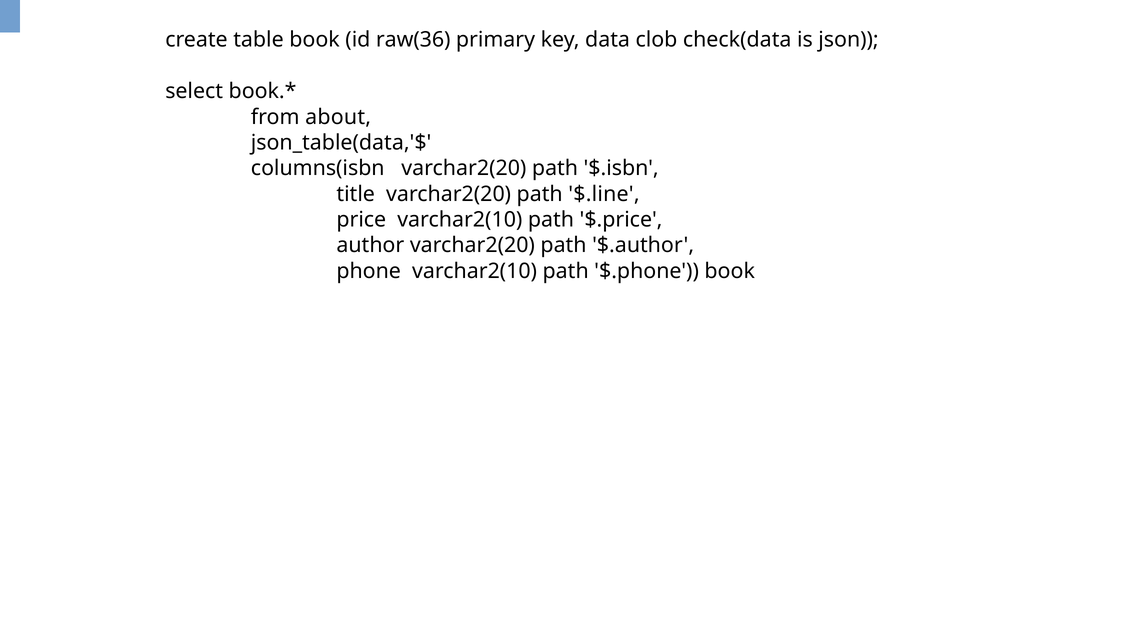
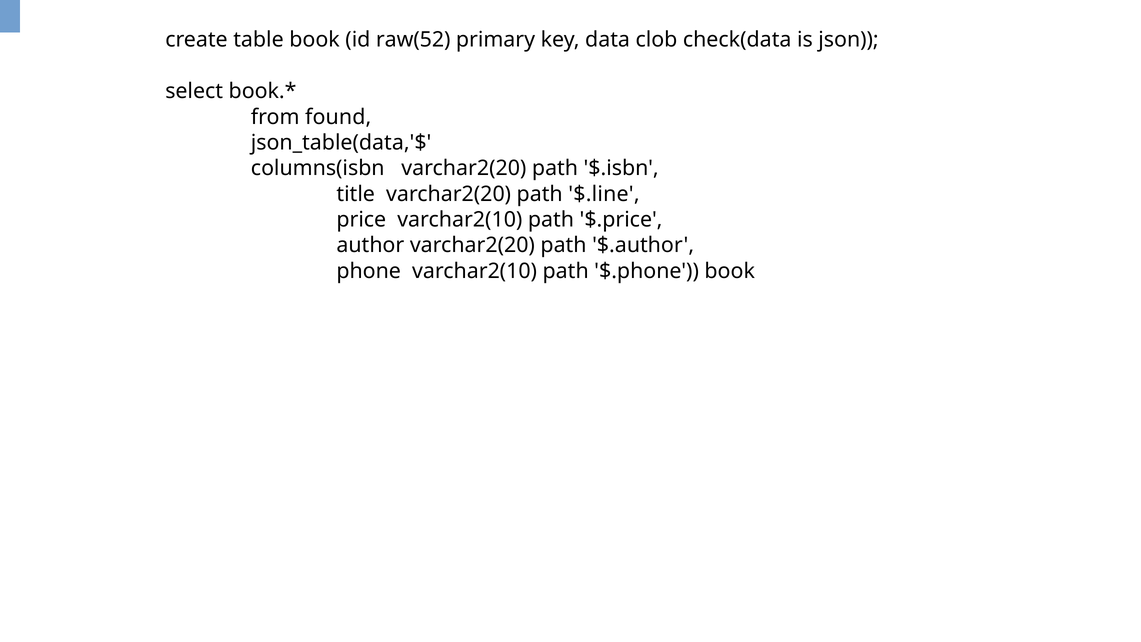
raw(36: raw(36 -> raw(52 (413, 40)
about: about -> found (338, 117)
